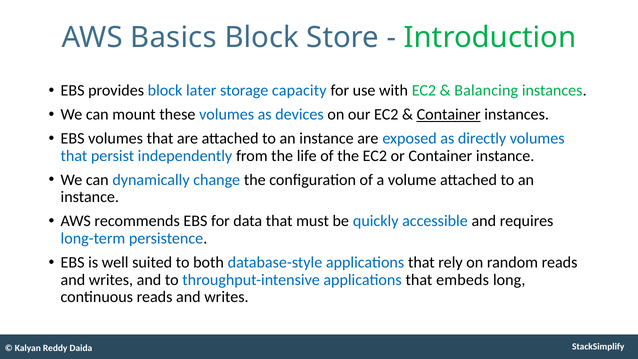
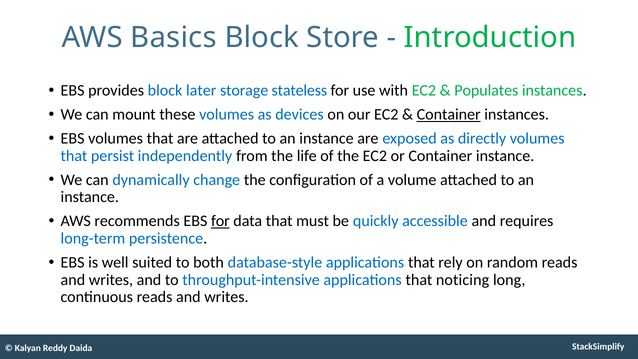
capacity: capacity -> stateless (299, 90)
Balancing: Balancing -> Populates (486, 90)
for underline: none -> present (220, 221)
embeds: embeds -> noticing (463, 280)
